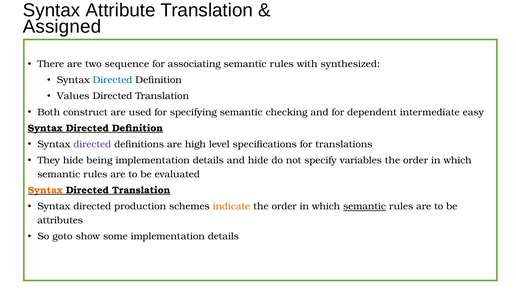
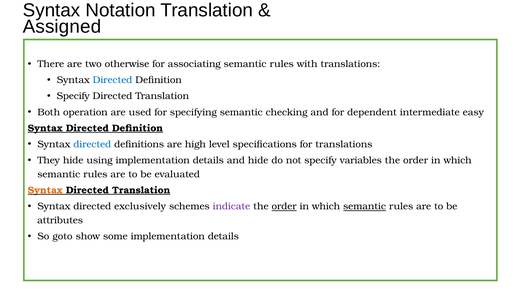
Attribute: Attribute -> Notation (121, 10)
sequence: sequence -> otherwise (127, 64)
with synthesized: synthesized -> translations (350, 64)
Values: Values -> Specify (73, 96)
construct: construct -> operation (85, 112)
directed colour: purple -> blue (92, 144)
being: being -> using (99, 161)
production: production -> exclusively (140, 207)
indicate colour: orange -> purple (231, 207)
order underline: none -> present (284, 207)
